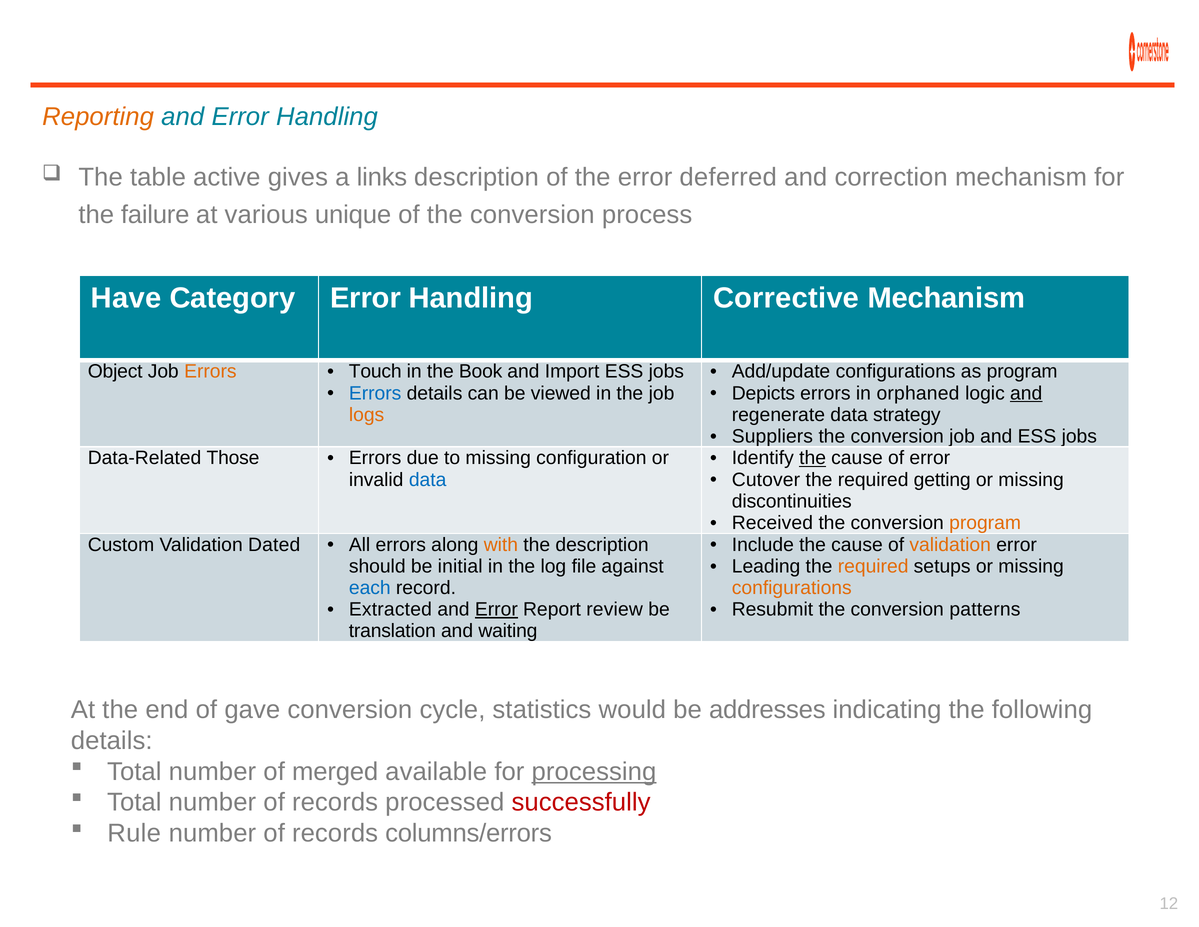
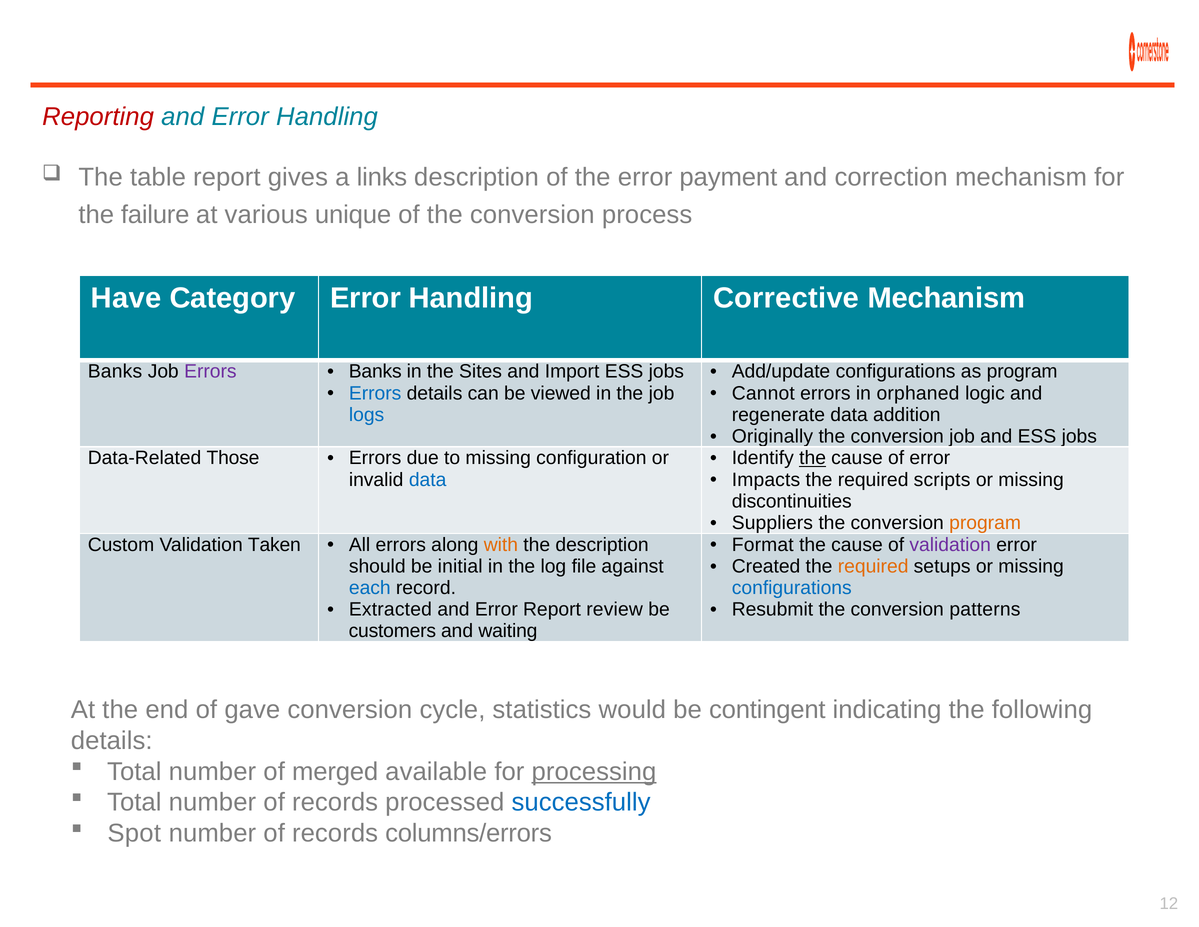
Reporting colour: orange -> red (98, 117)
table active: active -> report (227, 177)
deferred: deferred -> payment (728, 177)
Object: Object -> Banks (115, 371)
Errors colour: orange -> purple (210, 371)
Touch: Touch -> Banks (375, 371)
Book: Book -> Sites (481, 371)
Depicts: Depicts -> Cannot (763, 393)
and underline: present -> none (1026, 393)
logs colour: orange -> blue (367, 415)
strategy: strategy -> addition (907, 415)
Suppliers: Suppliers -> Originally (772, 436)
Cutover: Cutover -> Impacts (766, 480)
getting: getting -> scripts (942, 480)
Received: Received -> Suppliers (772, 523)
Dated: Dated -> Taken (274, 544)
Include: Include -> Format (763, 544)
validation colour: orange -> purple (950, 544)
Leading: Leading -> Created (766, 566)
configurations colour: orange -> blue (792, 588)
Error underline: present -> none (496, 609)
translation: translation -> customers (392, 631)
addresses: addresses -> contingent (767, 709)
successfully colour: red -> blue (581, 802)
Rule: Rule -> Spot (134, 833)
